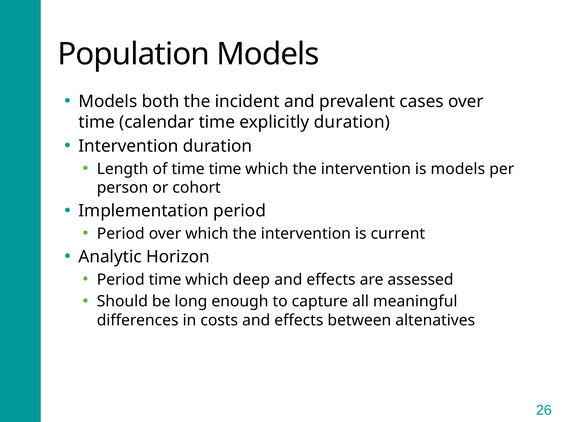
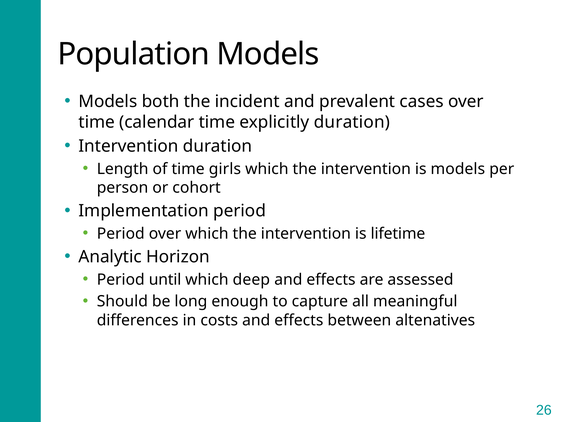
time time: time -> girls (225, 169)
current: current -> lifetime (398, 234)
Period time: time -> until (165, 280)
